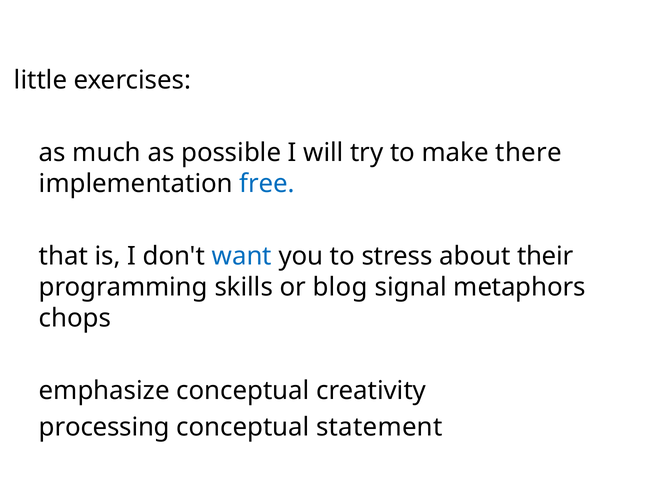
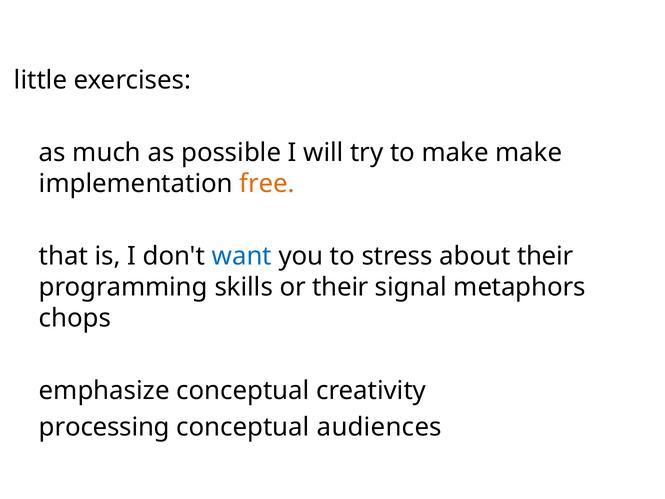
make there: there -> make (529, 153)
free colour: blue -> orange (267, 184)
or blog: blog -> their (341, 287)
statement: statement -> audiences (379, 427)
